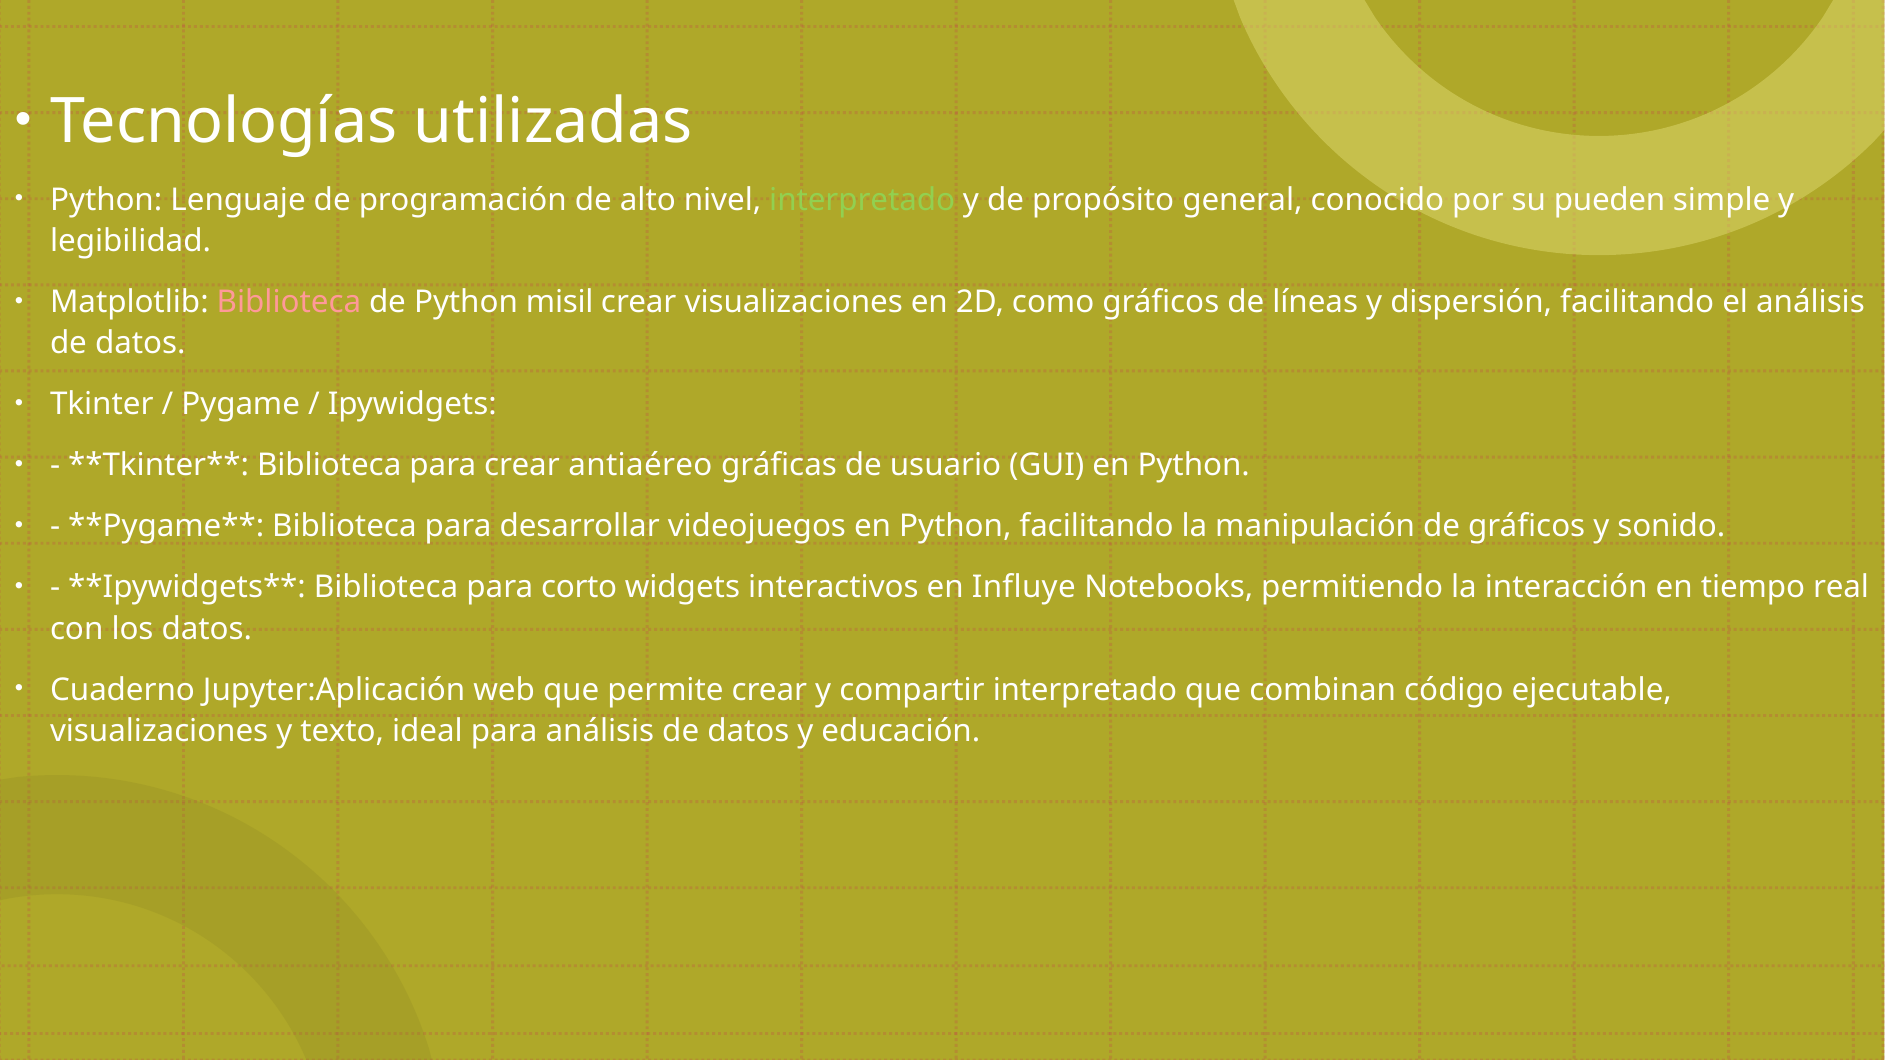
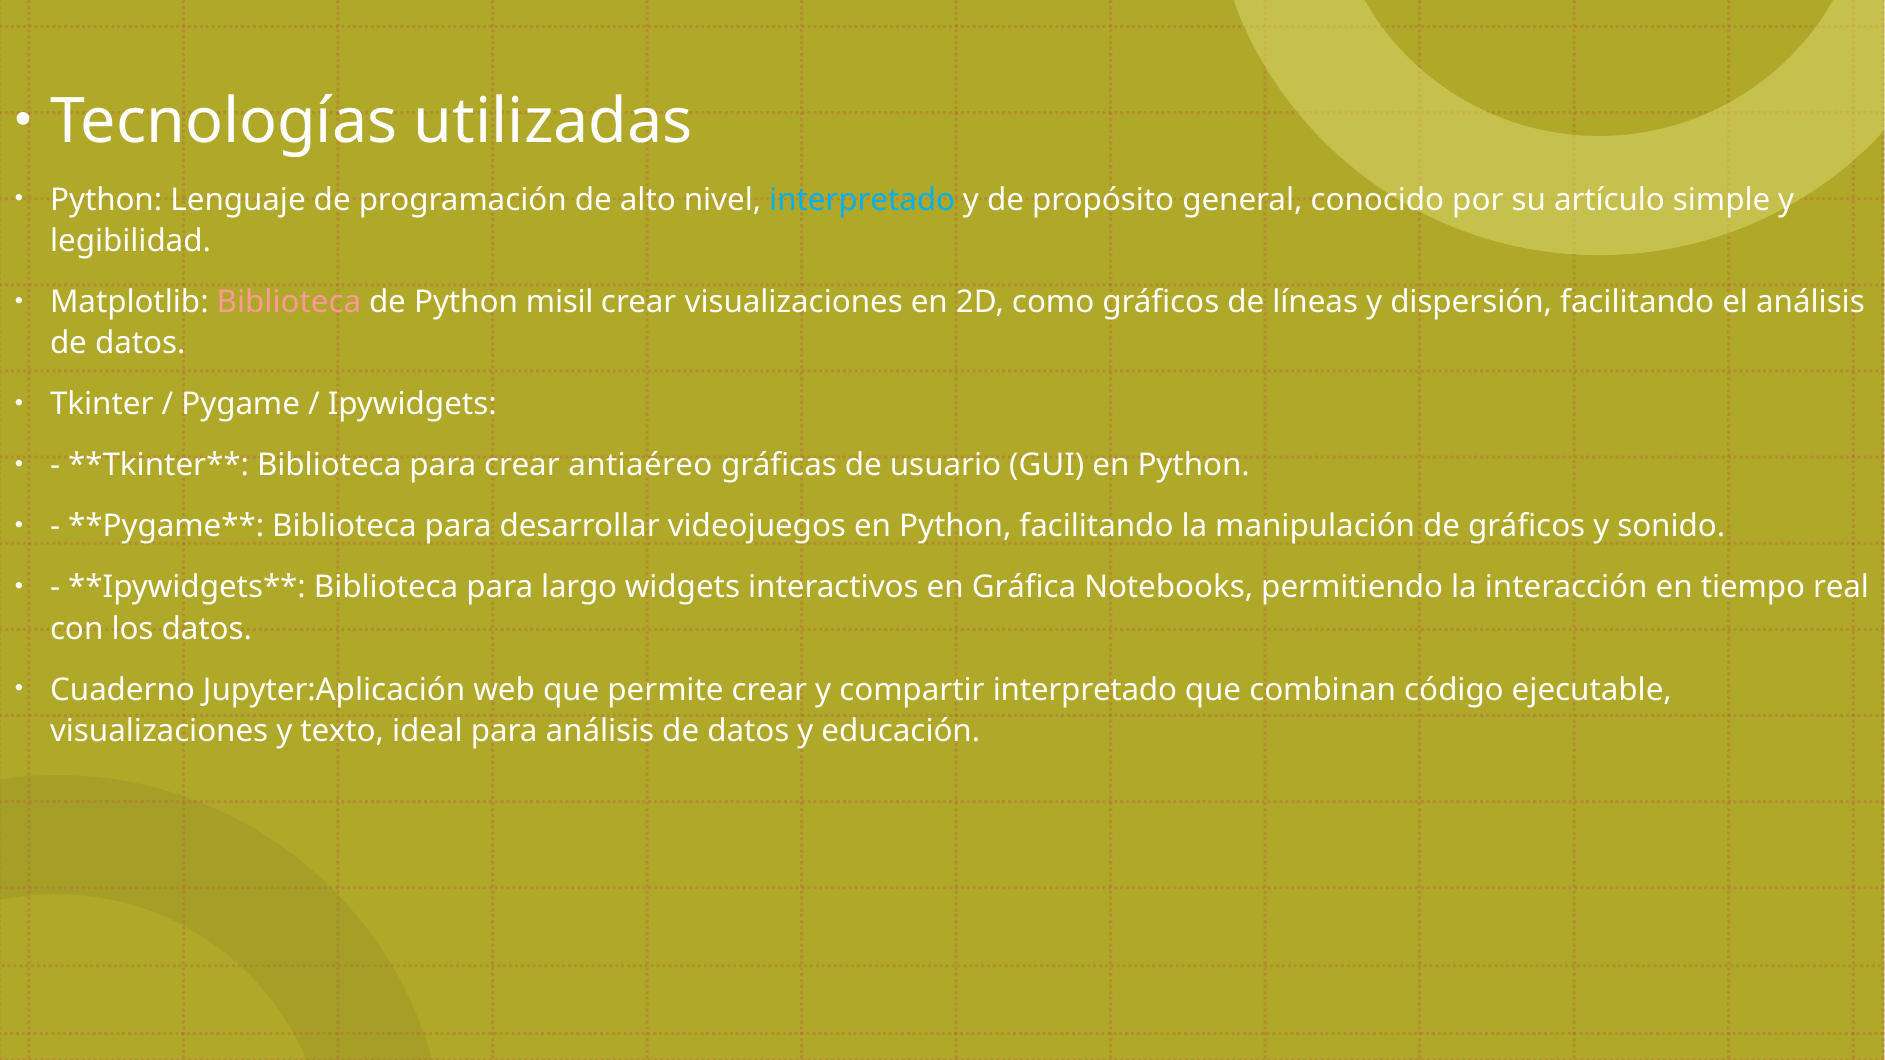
interpretado colour: light green -> light blue (862, 200)
pueden: pueden -> artículo (1609, 200)
corto: corto -> largo (579, 588)
Influye: Influye -> Gráfica (1024, 588)
